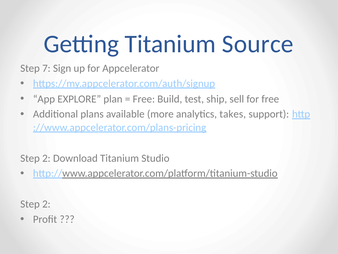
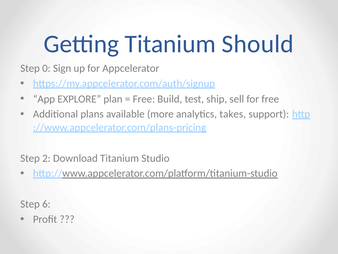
Source: Source -> Should (258, 44)
7: 7 -> 0 (46, 68)
2: 2 -> 6 (46, 204)
